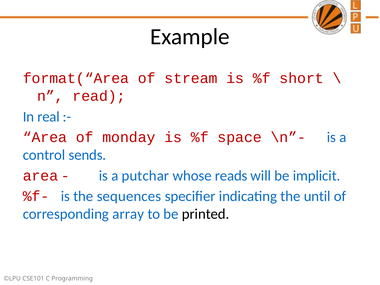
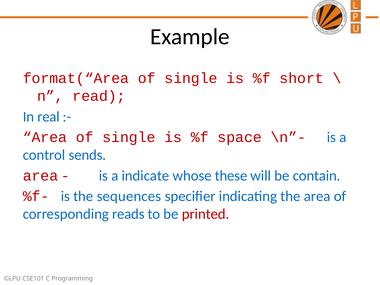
stream: stream -> single (191, 78)
Area of monday: monday -> single (129, 137)
putchar: putchar -> indicate (145, 176)
reads: reads -> these (231, 176)
implicit: implicit -> contain (317, 176)
the until: until -> area (317, 196)
array: array -> reads (128, 214)
printed colour: black -> red (206, 214)
